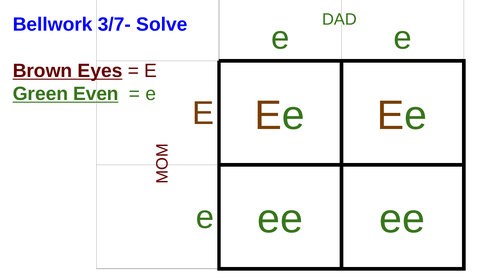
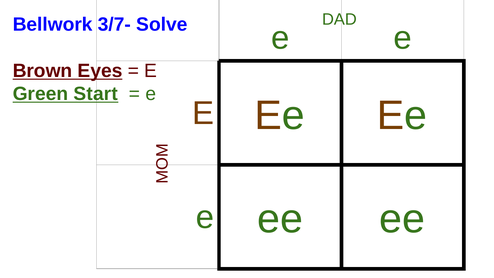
Even: Even -> Start (96, 94)
